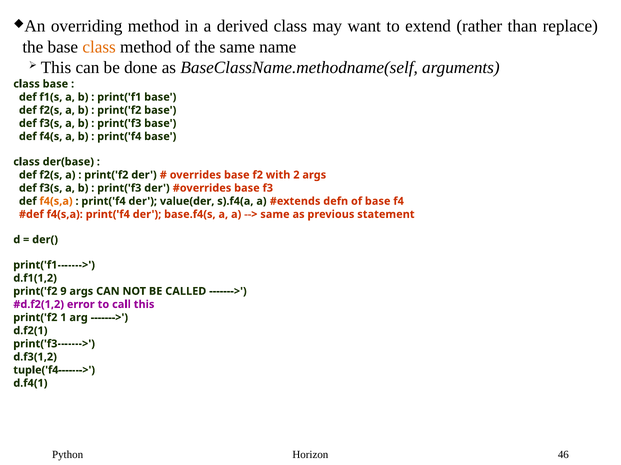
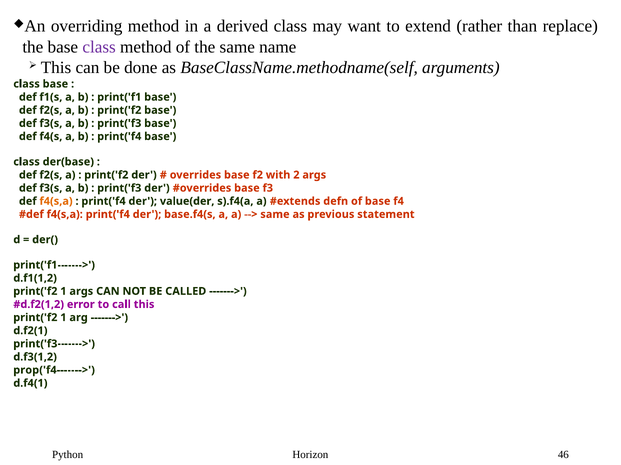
class colour: orange -> purple (99, 47)
9: 9 -> 1 (63, 292)
tuple('f4------->: tuple('f4-------> -> prop('f4-------> (54, 371)
